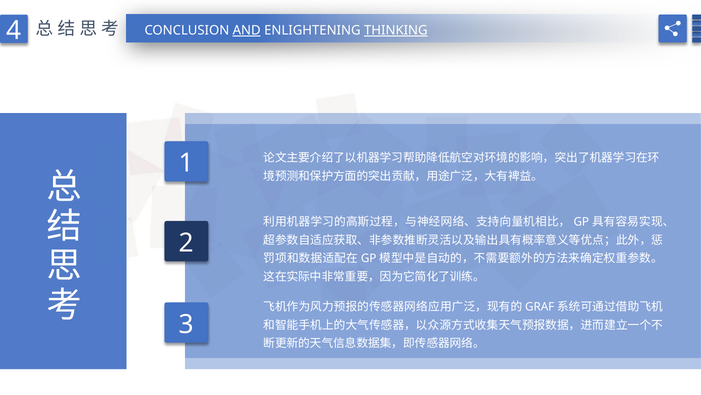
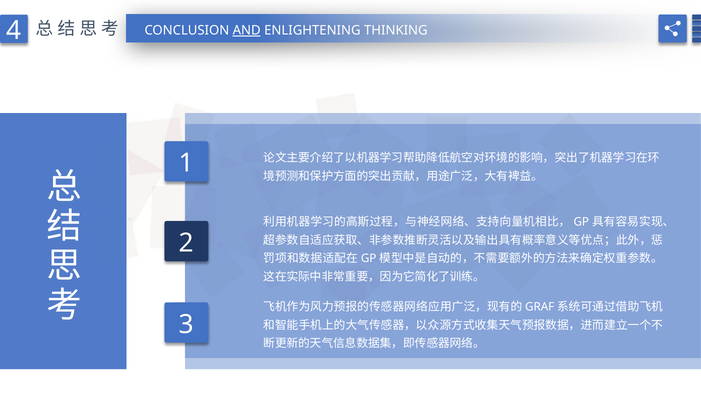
THINKING underline: present -> none (396, 30)
